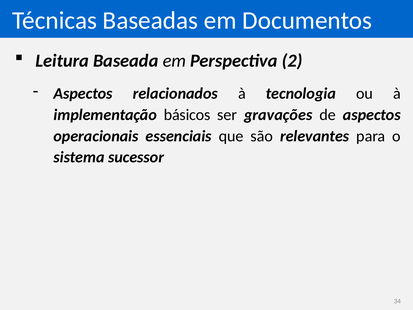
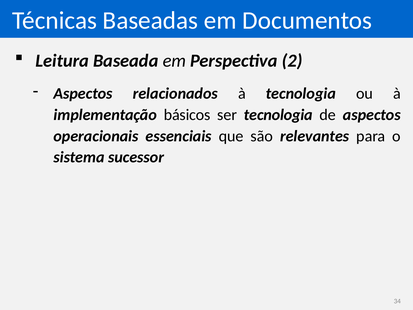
ser gravações: gravações -> tecnologia (278, 115)
